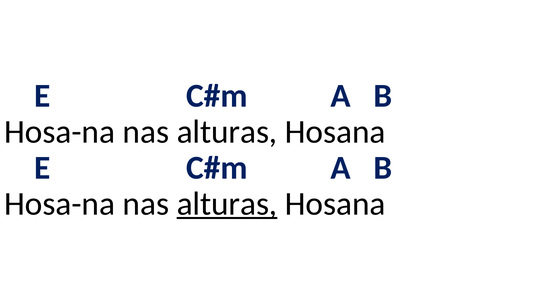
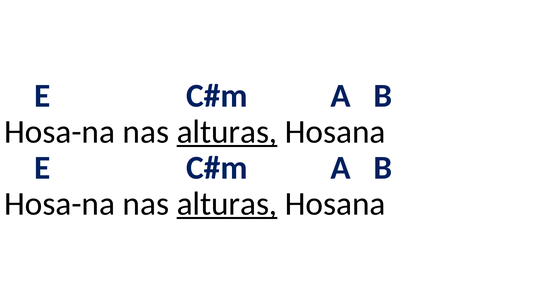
alturas underline: none -> present (227, 132)
